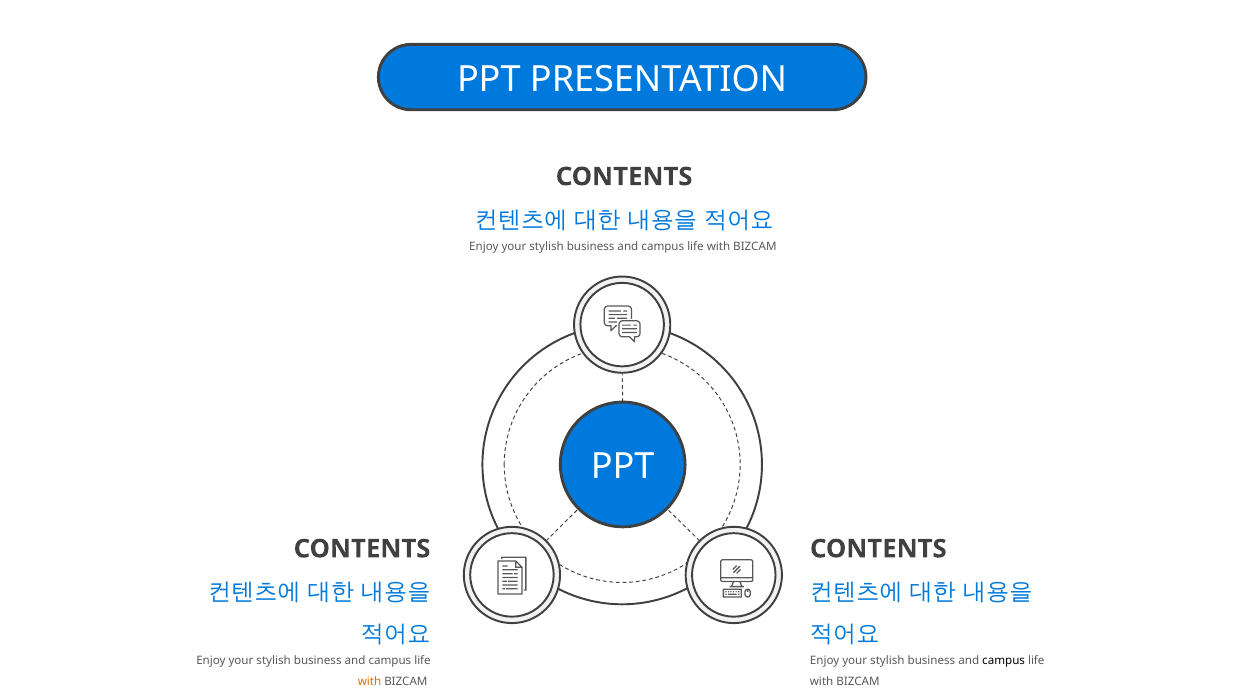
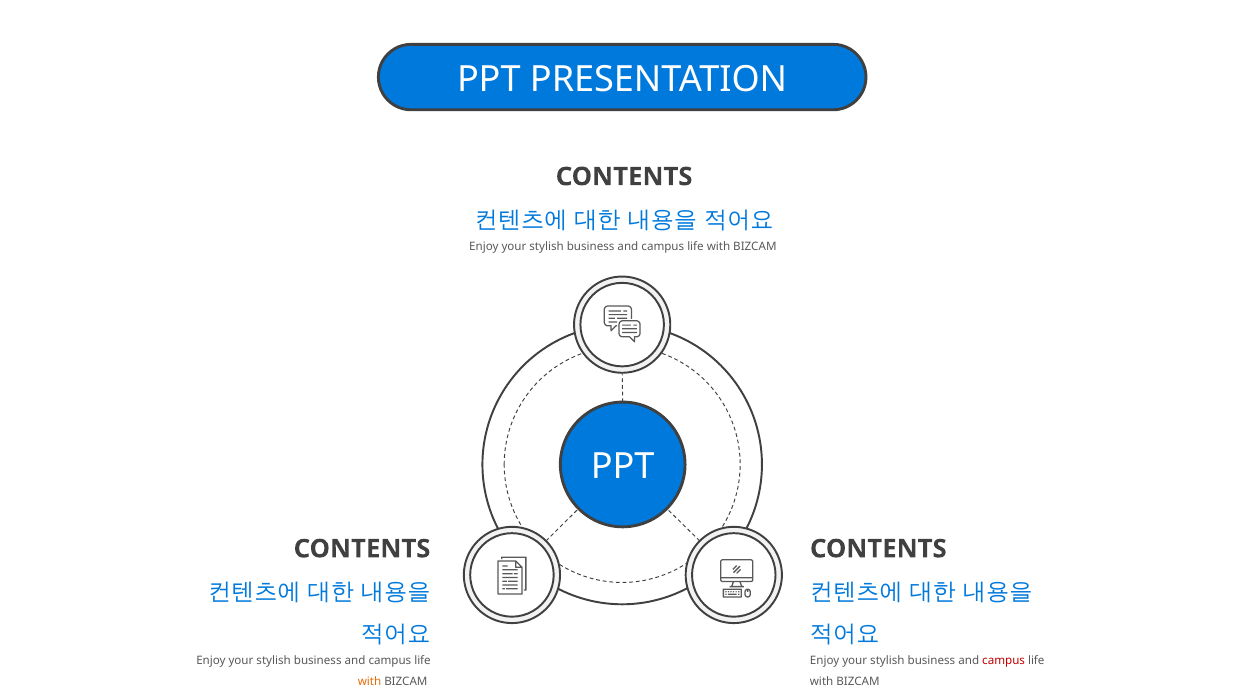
campus colour: black -> red (1004, 661)
